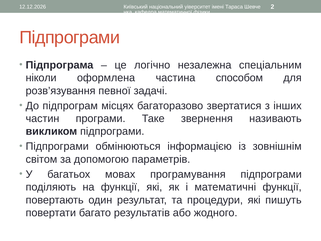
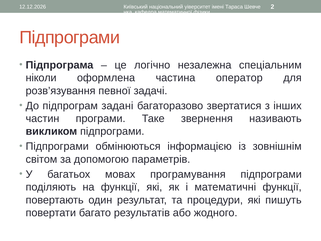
способом: способом -> оператор (239, 78)
місцях: місцях -> задані (117, 106)
